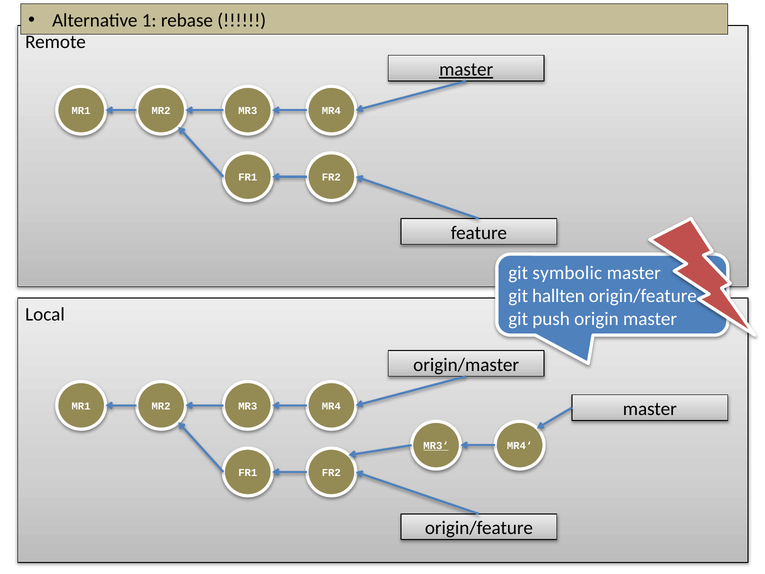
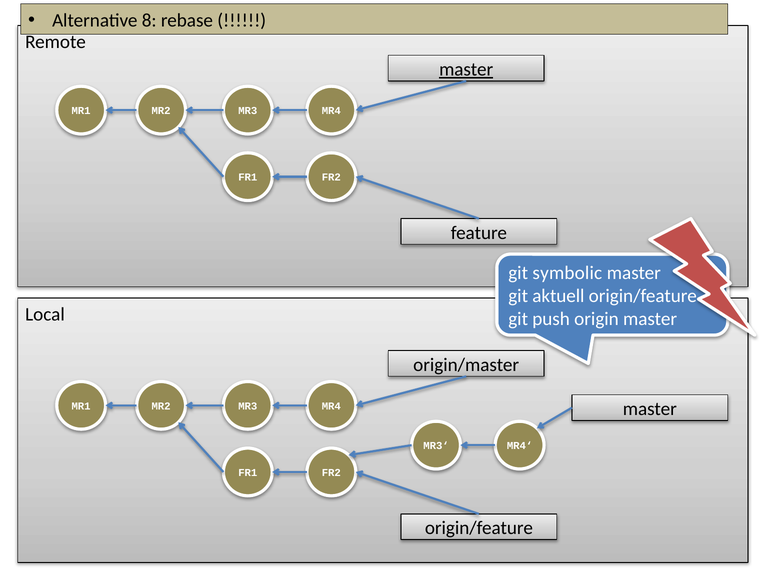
1: 1 -> 8 (149, 20)
hallten: hallten -> aktuell (558, 296)
MR3‘ underline: present -> none (436, 446)
